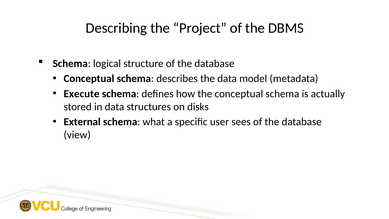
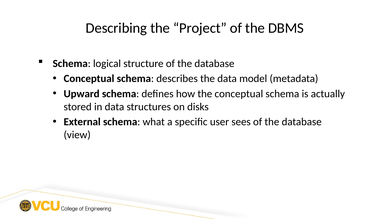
Execute: Execute -> Upward (82, 94)
